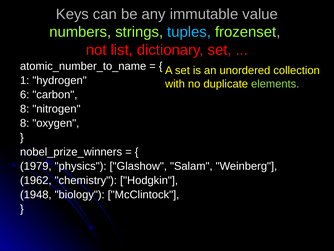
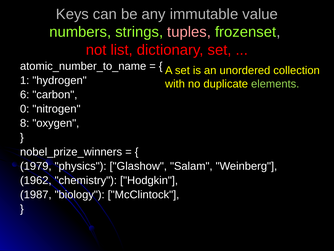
tuples colour: light blue -> pink (189, 32)
8: 8 -> 0 (25, 109)
1948: 1948 -> 1987 (36, 194)
